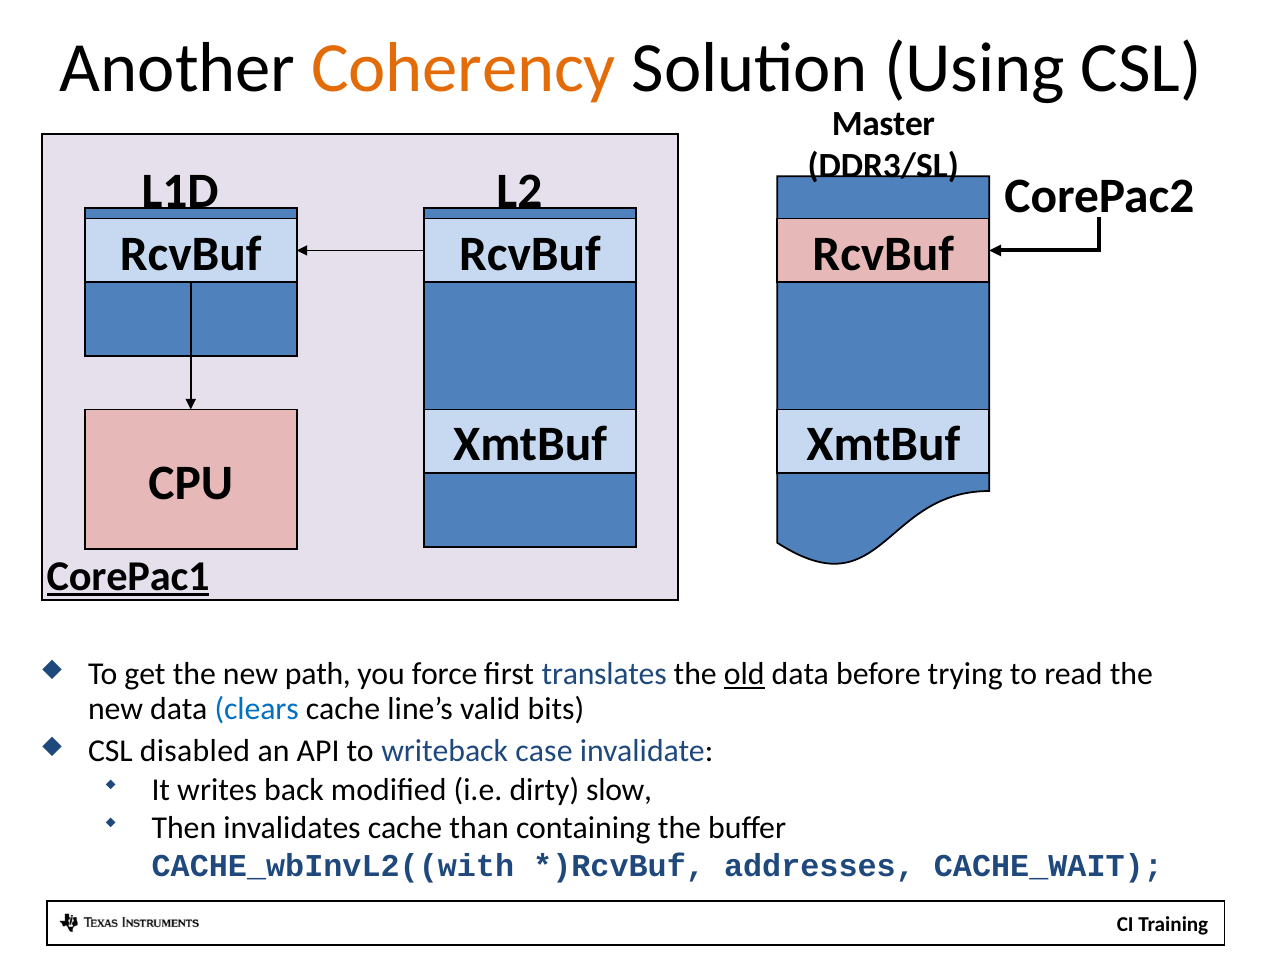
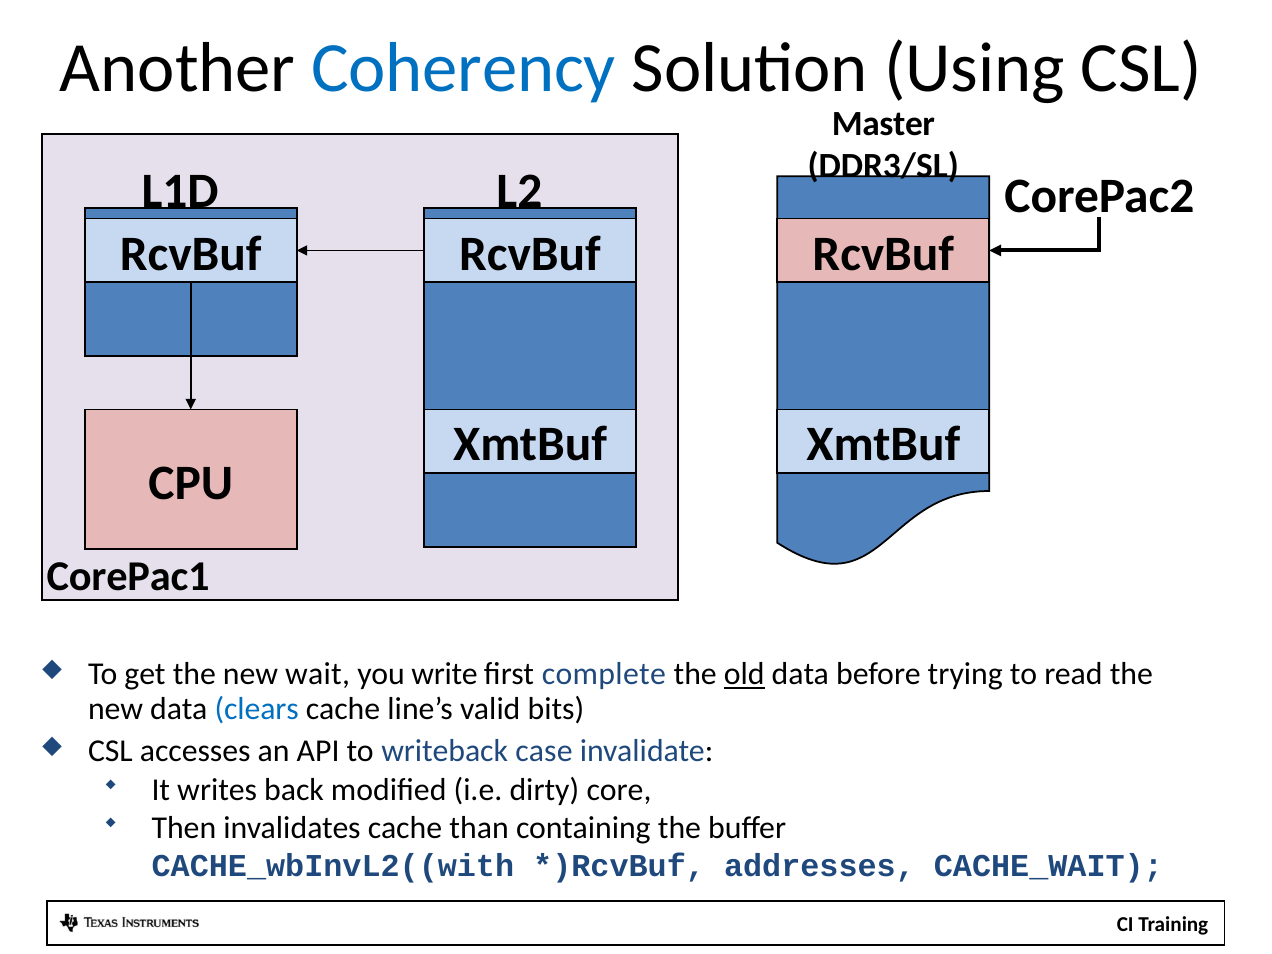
Coherency colour: orange -> blue (464, 69)
CorePac1 underline: present -> none (128, 576)
path: path -> wait (318, 674)
force: force -> write (445, 674)
translates: translates -> complete (604, 674)
disabled: disabled -> accesses (195, 751)
slow: slow -> core (619, 790)
